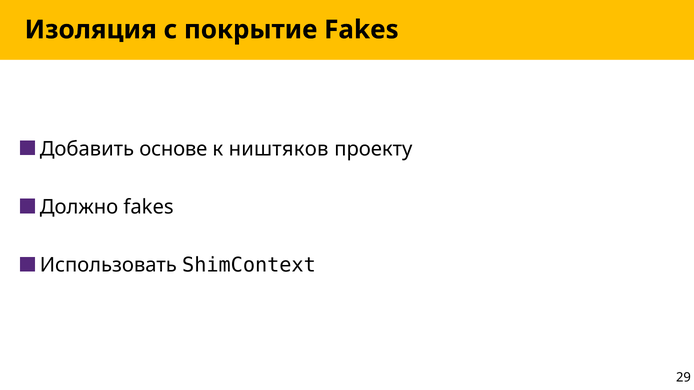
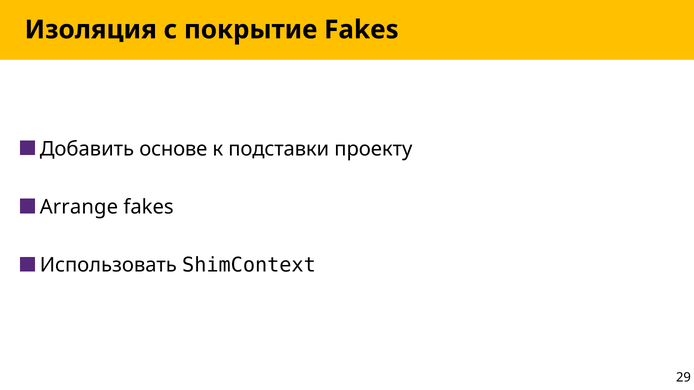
ништяков: ништяков -> подставки (279, 149)
Должно: Должно -> Arrange (79, 207)
